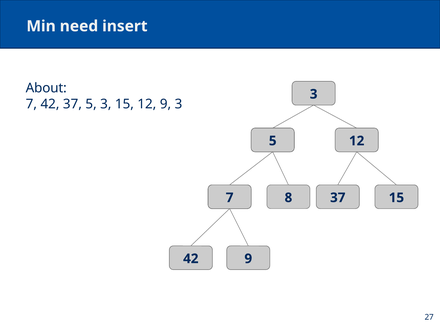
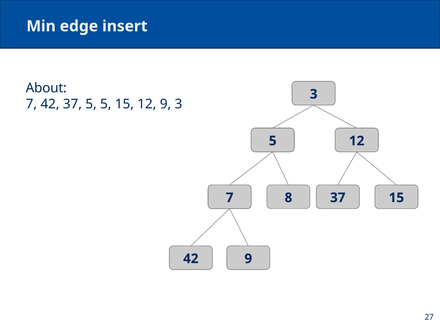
need: need -> edge (79, 26)
3: 3 -> 5 (106, 104)
